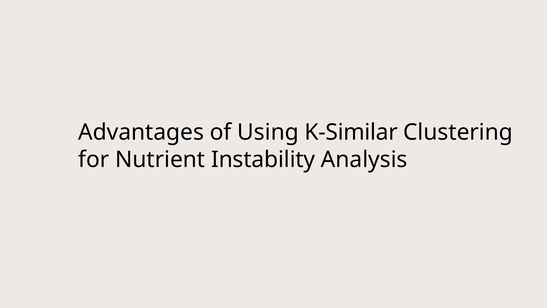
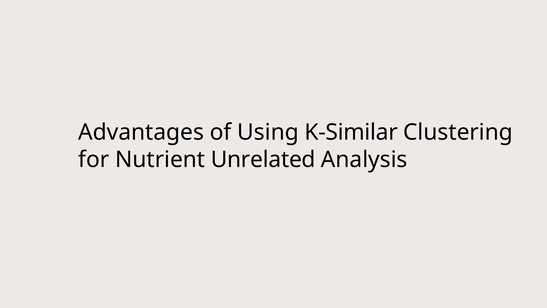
Instability: Instability -> Unrelated (263, 159)
